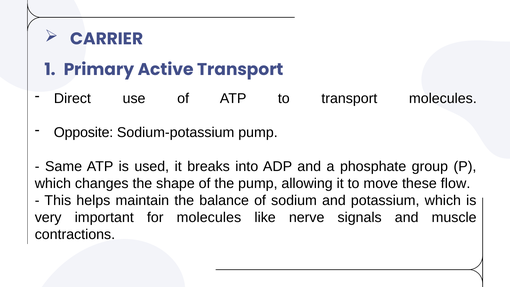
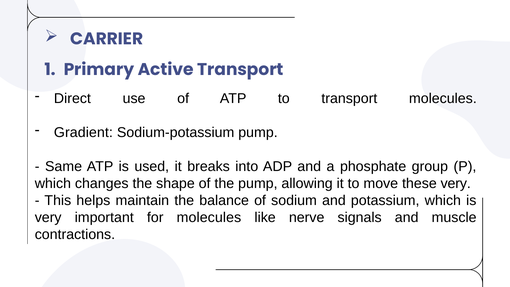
Opposite: Opposite -> Gradient (83, 132)
these flow: flow -> very (456, 183)
